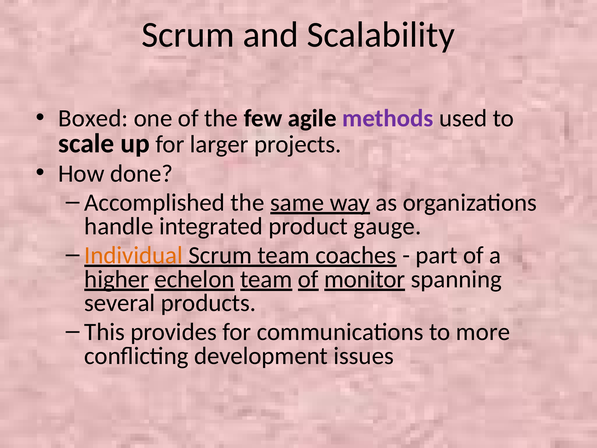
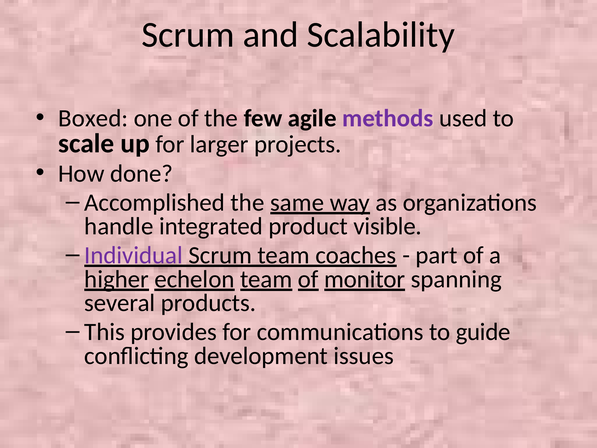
gauge: gauge -> visible (388, 226)
Individual colour: orange -> purple (134, 255)
more: more -> guide (483, 332)
